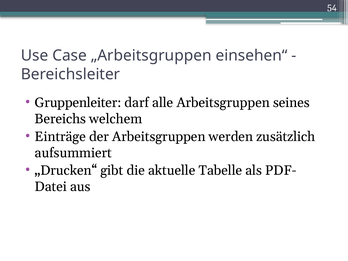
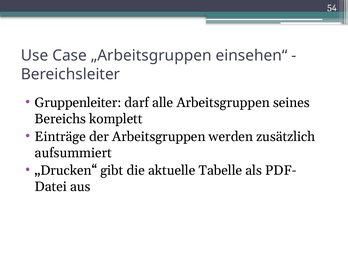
welchem: welchem -> komplett (116, 119)
